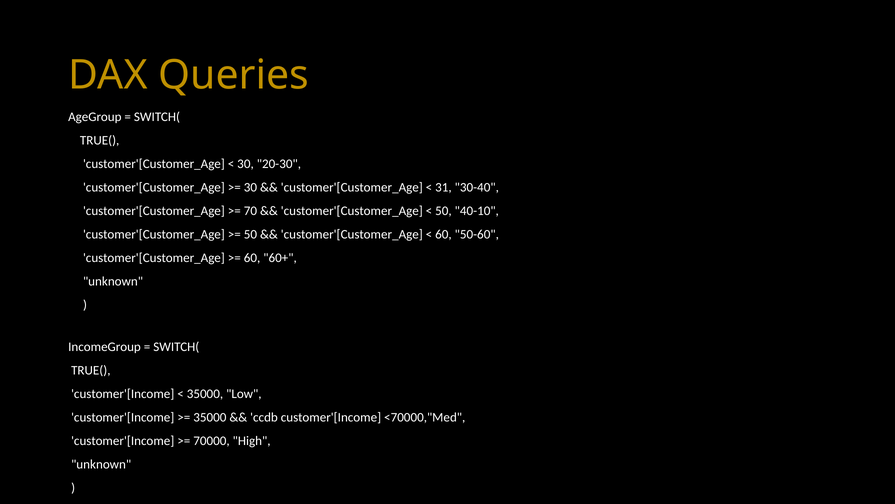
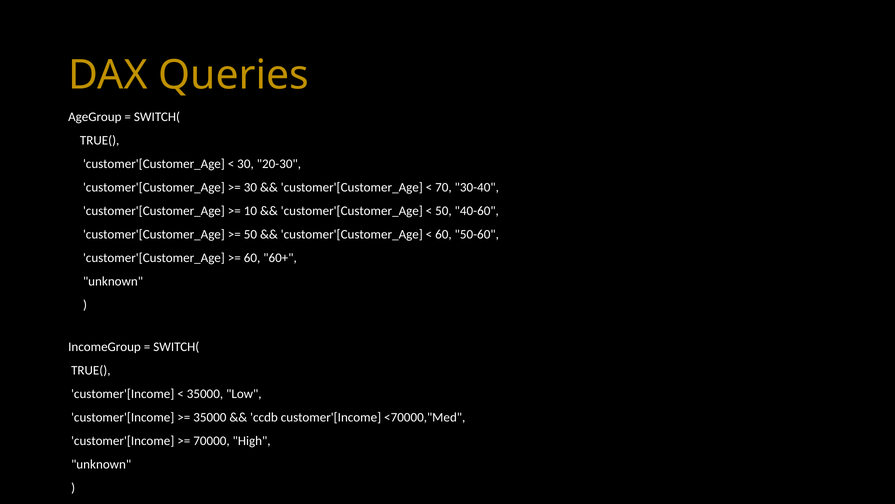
31: 31 -> 70 (443, 187)
70: 70 -> 10 (250, 211)
40-10: 40-10 -> 40-60 (477, 211)
